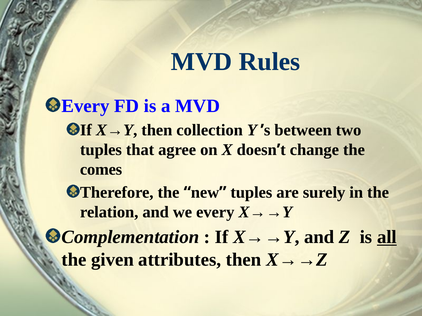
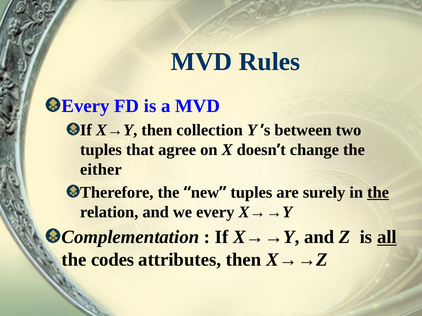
comes: comes -> either (101, 170)
the underline: none -> present (378, 193)
given: given -> codes (113, 260)
